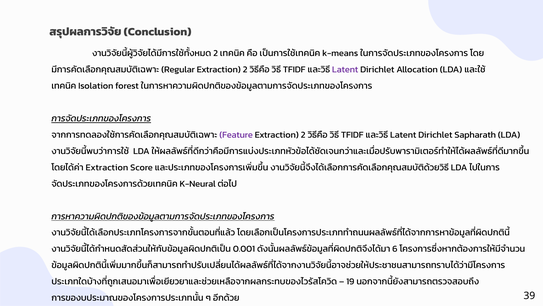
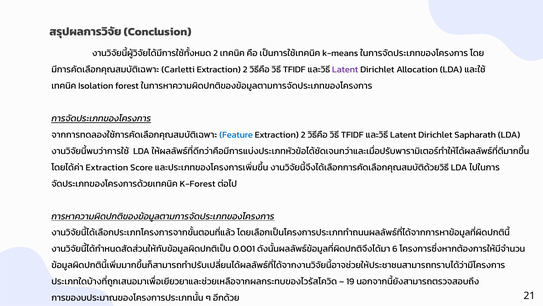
Regular: Regular -> Carletti (178, 70)
Feature colour: purple -> blue (236, 135)
K-Neural: K-Neural -> K-Forest (198, 183)
39: 39 -> 21 (529, 295)
